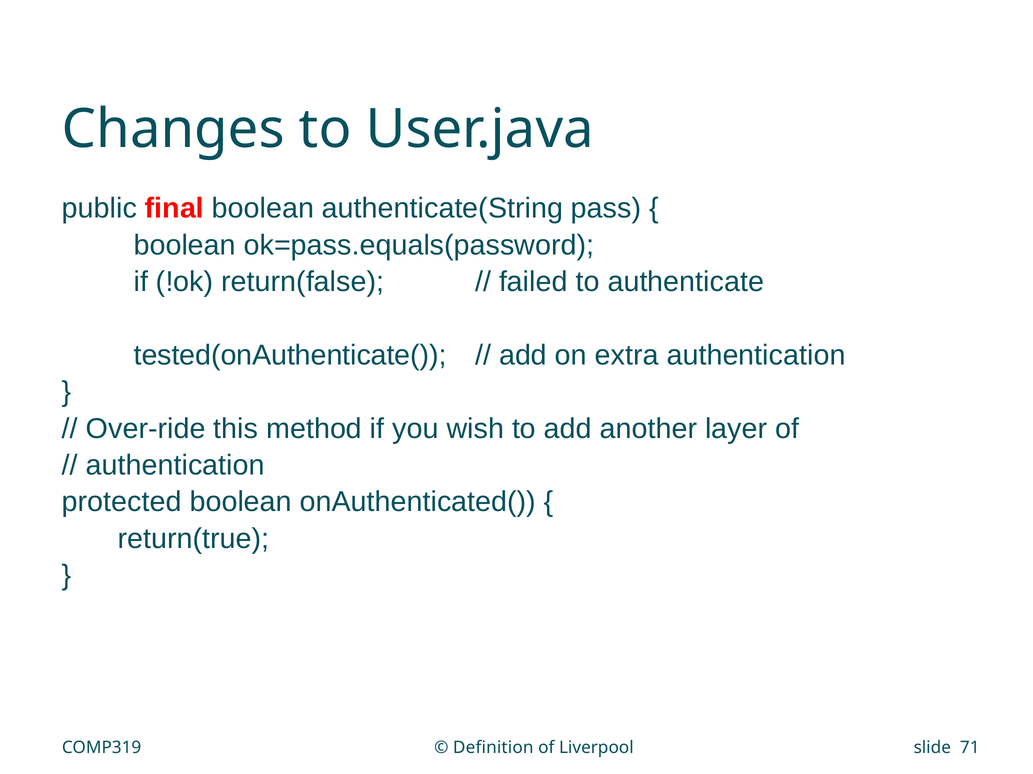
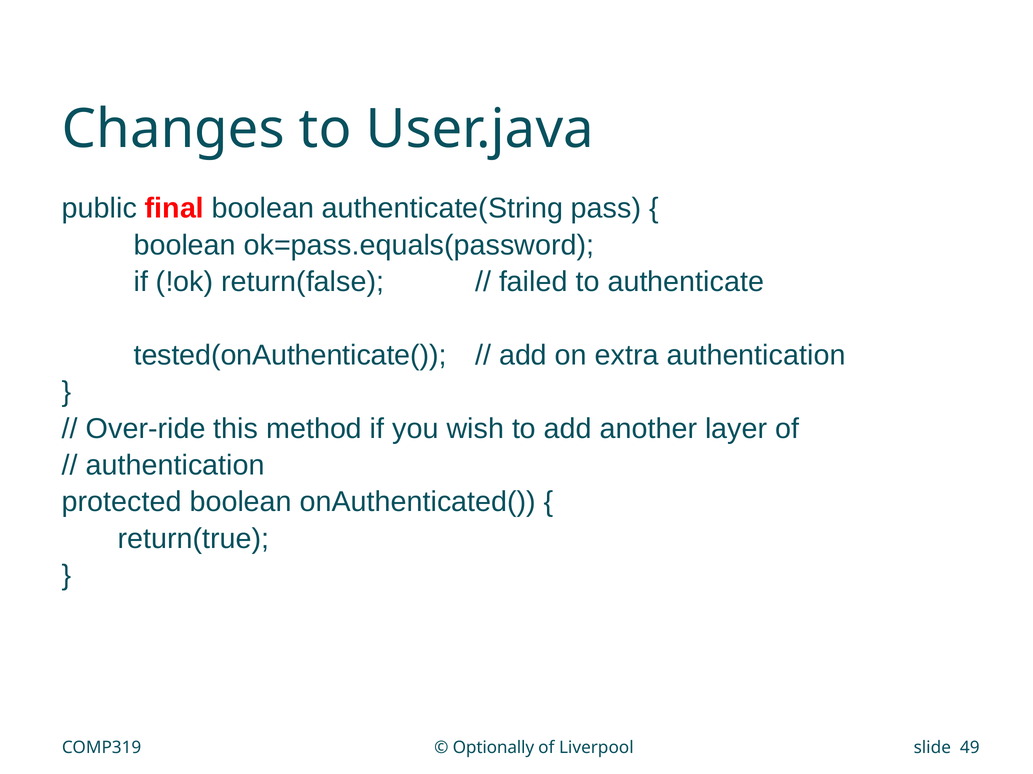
Definition: Definition -> Optionally (493, 748)
71: 71 -> 49 (970, 748)
